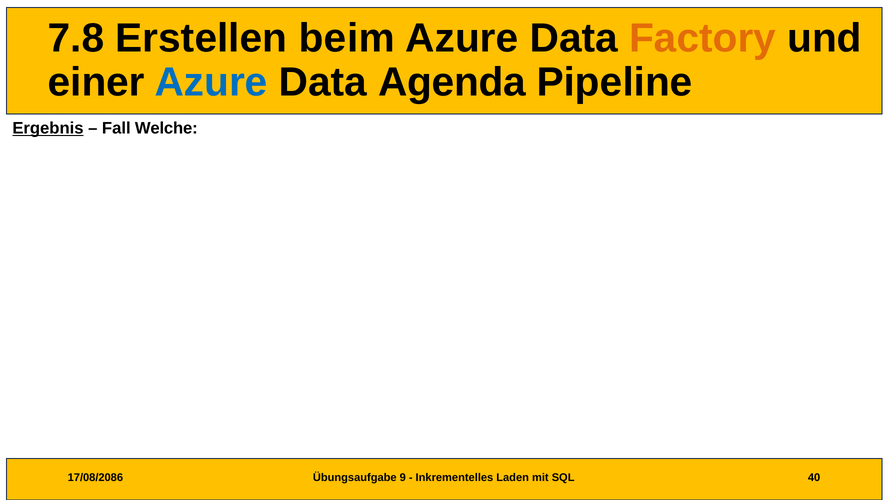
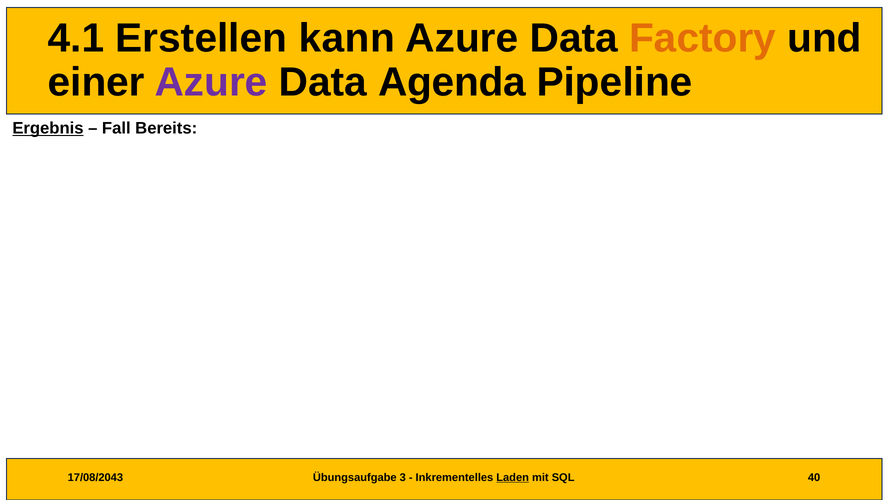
7.8: 7.8 -> 4.1 (76, 38)
beim: beim -> kann (347, 38)
Azure colour: blue -> purple (211, 82)
Welche: Welche -> Bereits (166, 128)
17/08/2086: 17/08/2086 -> 17/08/2043 (95, 477)
9: 9 -> 3 (403, 477)
Laden underline: none -> present (513, 477)
